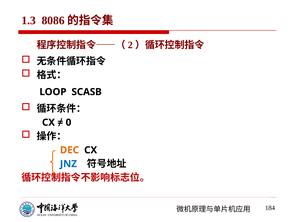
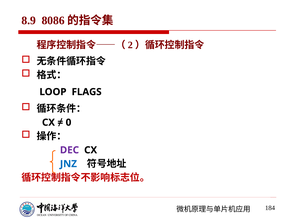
1.3: 1.3 -> 8.9 (29, 20)
SCASB: SCASB -> FLAGS (87, 92)
DEC colour: orange -> purple (69, 150)
